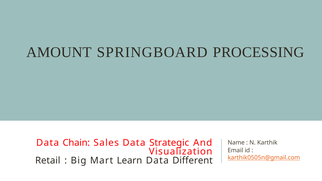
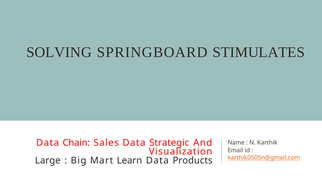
AMOUNT: AMOUNT -> SOLVING (59, 52)
PROCESSING: PROCESSING -> STIMULATES (259, 52)
Retail: Retail -> Large (48, 161)
Different: Different -> Products (193, 161)
